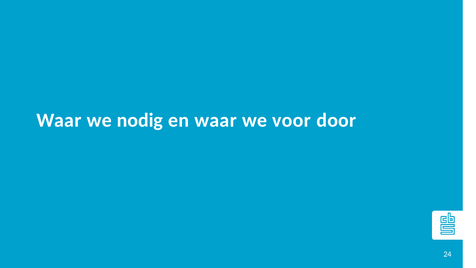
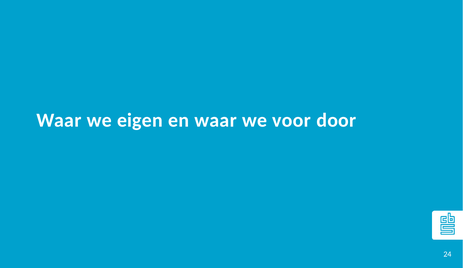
nodig: nodig -> eigen (140, 120)
